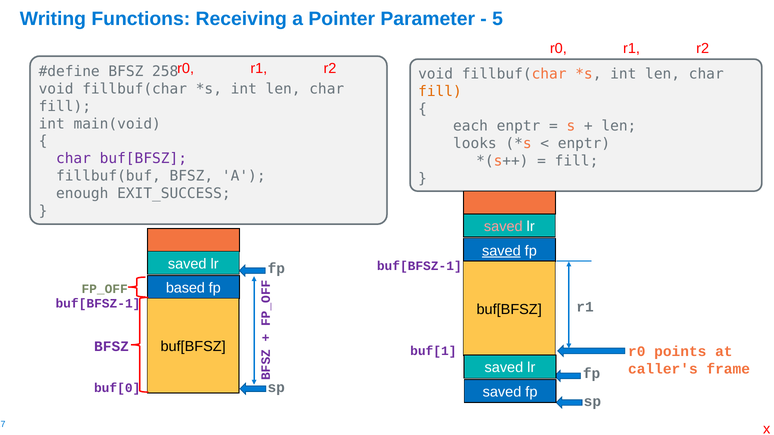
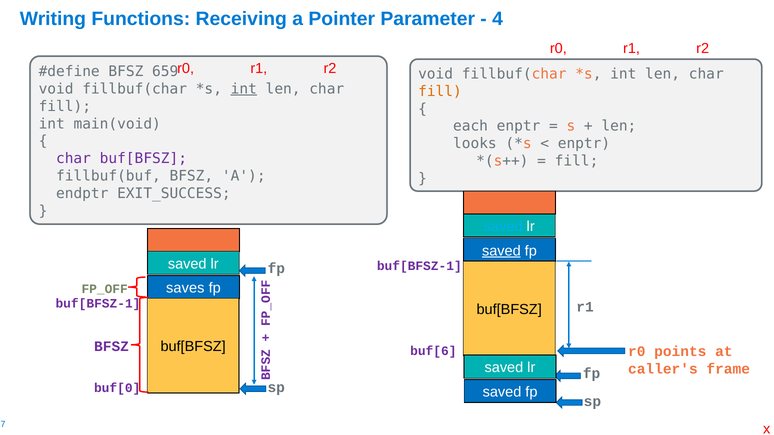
5: 5 -> 4 (498, 19)
258: 258 -> 659 (165, 72)
int underline: none -> present (244, 89)
enough: enough -> endptr (82, 193)
saved colour: pink -> light blue (503, 227)
based: based -> saves (185, 288)
buf[1: buf[1 -> buf[6 (433, 351)
